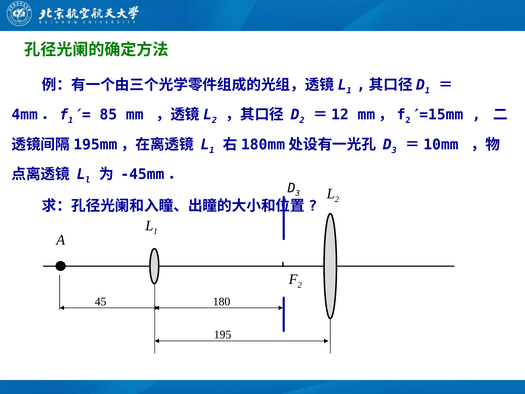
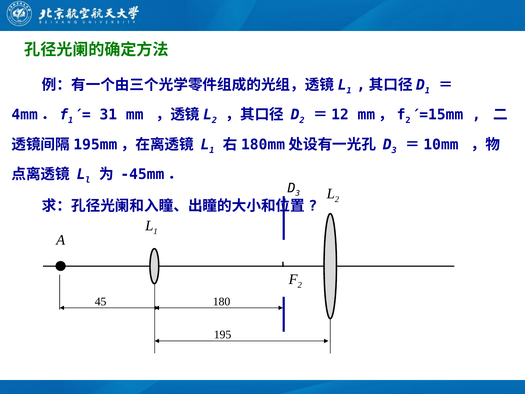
85: 85 -> 31 (108, 115)
